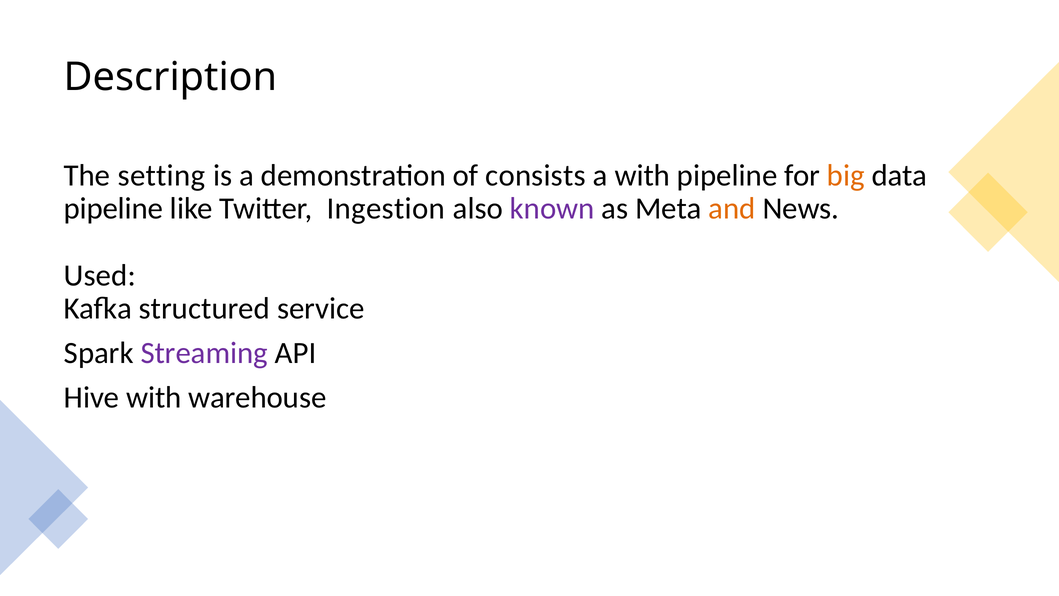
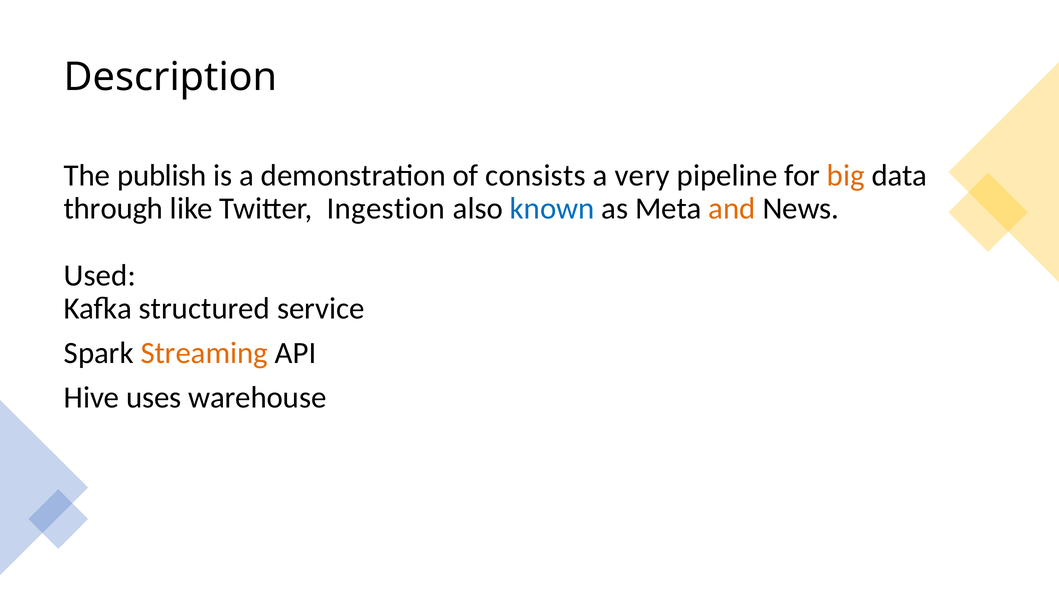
setting: setting -> publish (162, 175)
a with: with -> very (642, 175)
pipeline: pipeline -> through (114, 209)
known colour: purple -> blue (552, 209)
Streaming colour: purple -> orange (204, 353)
with: with -> uses (154, 397)
